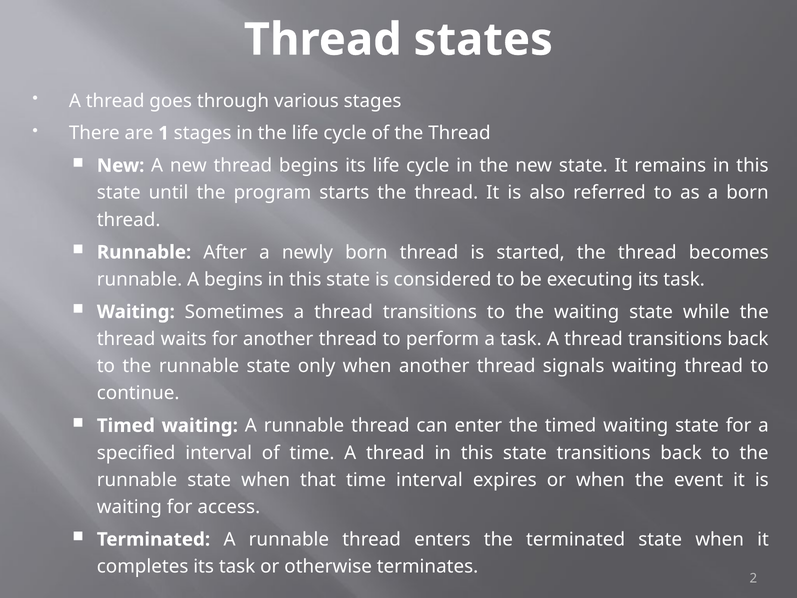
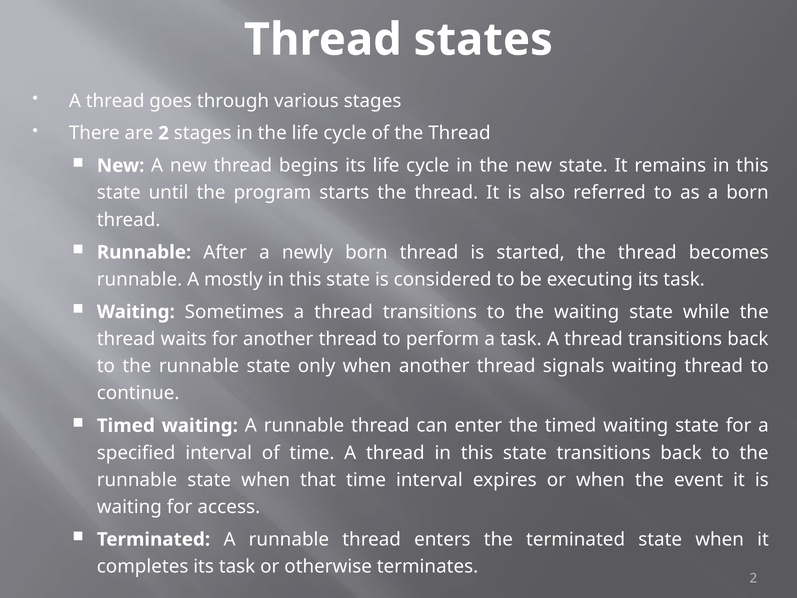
are 1: 1 -> 2 (164, 133)
A begins: begins -> mostly (233, 279)
